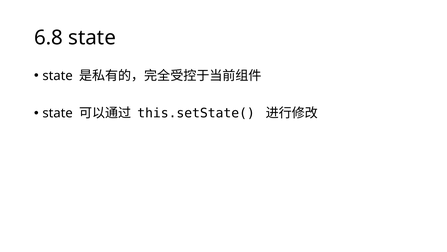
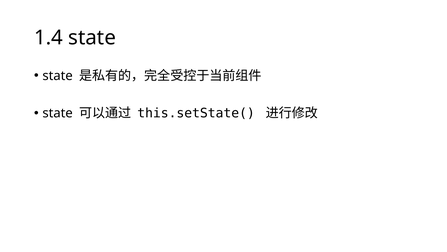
6.8: 6.8 -> 1.4 (49, 38)
